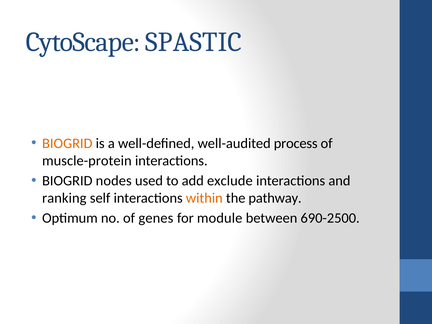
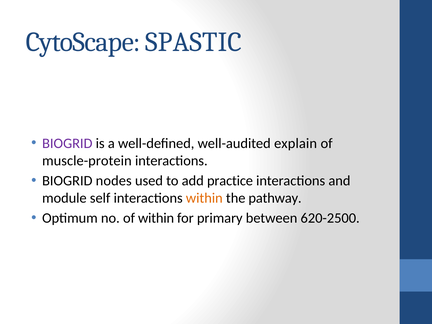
BIOGRID colour: orange -> purple (67, 143)
process: process -> explain (296, 143)
exclude: exclude -> practice (230, 181)
ranking: ranking -> module (64, 198)
of genes: genes -> within (156, 218)
module: module -> primary (220, 218)
690-2500: 690-2500 -> 620-2500 (330, 218)
